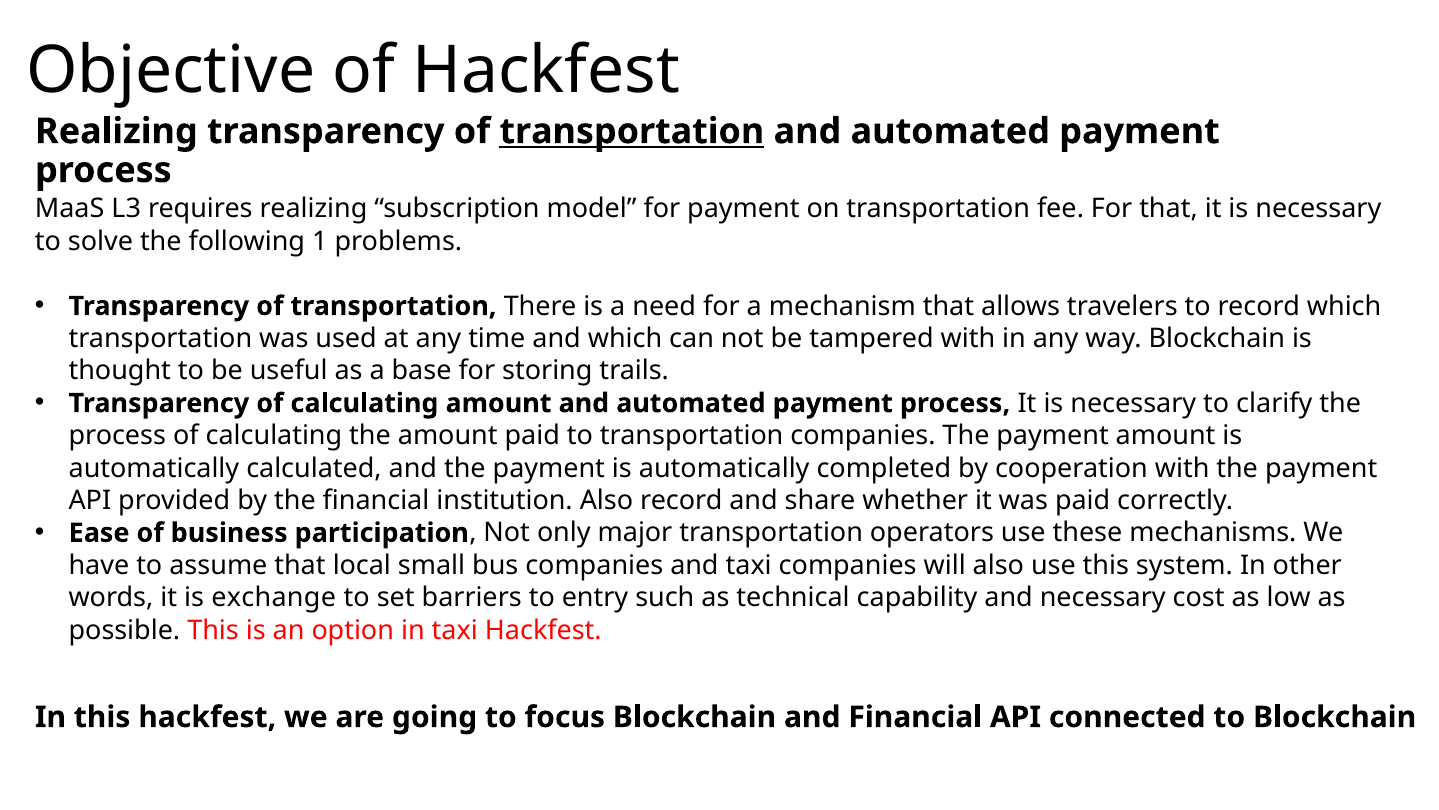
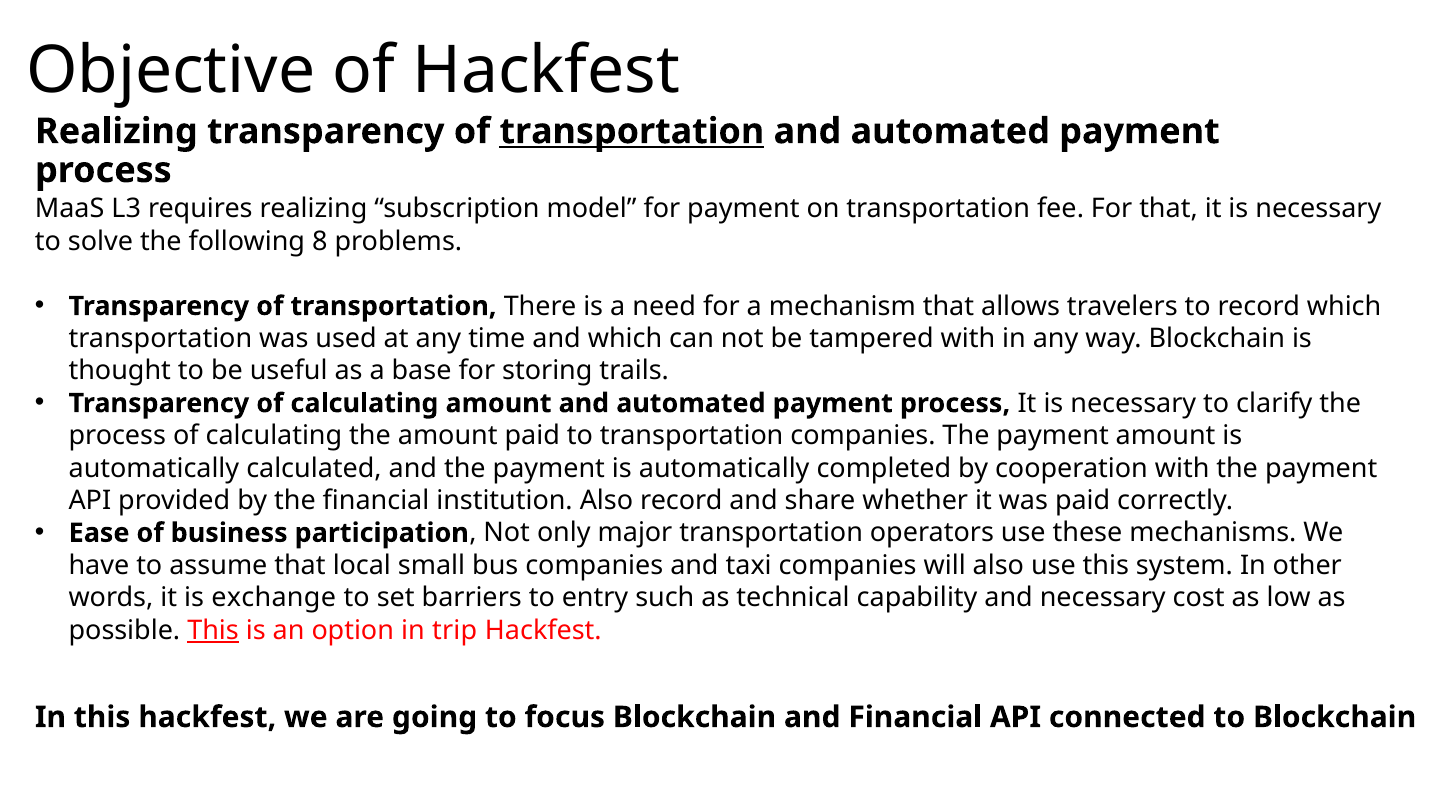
1: 1 -> 8 (320, 241)
This underline: none -> present (213, 630)
in taxi: taxi -> trip (455, 630)
